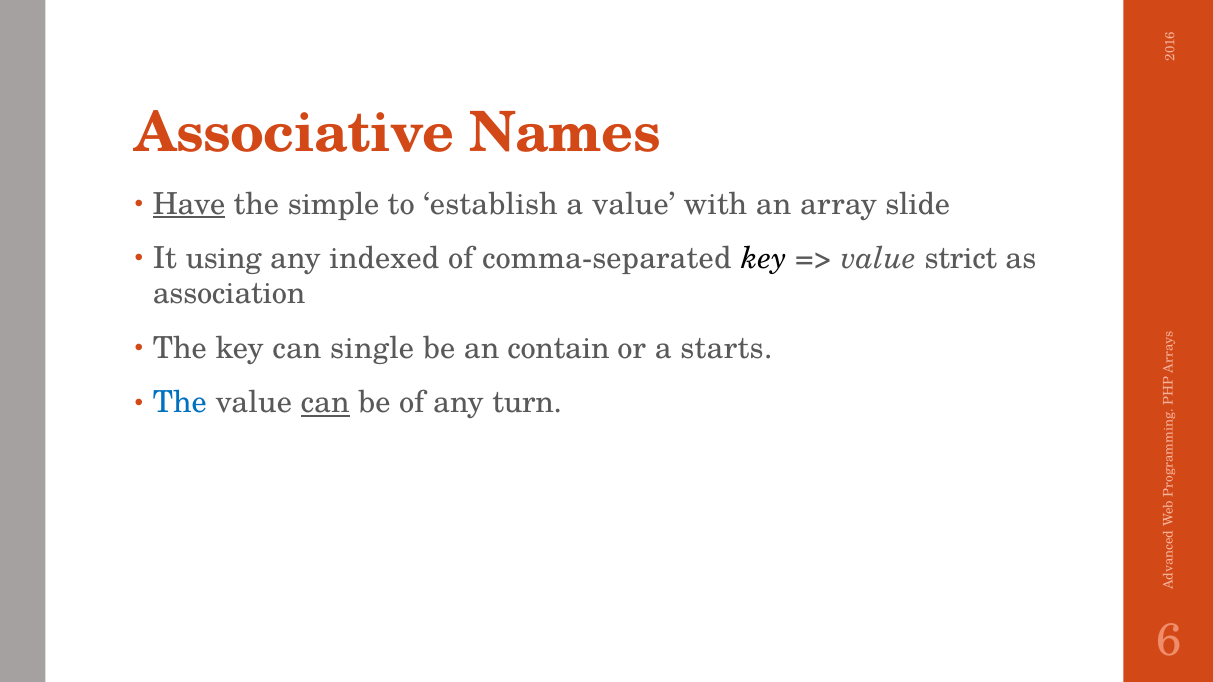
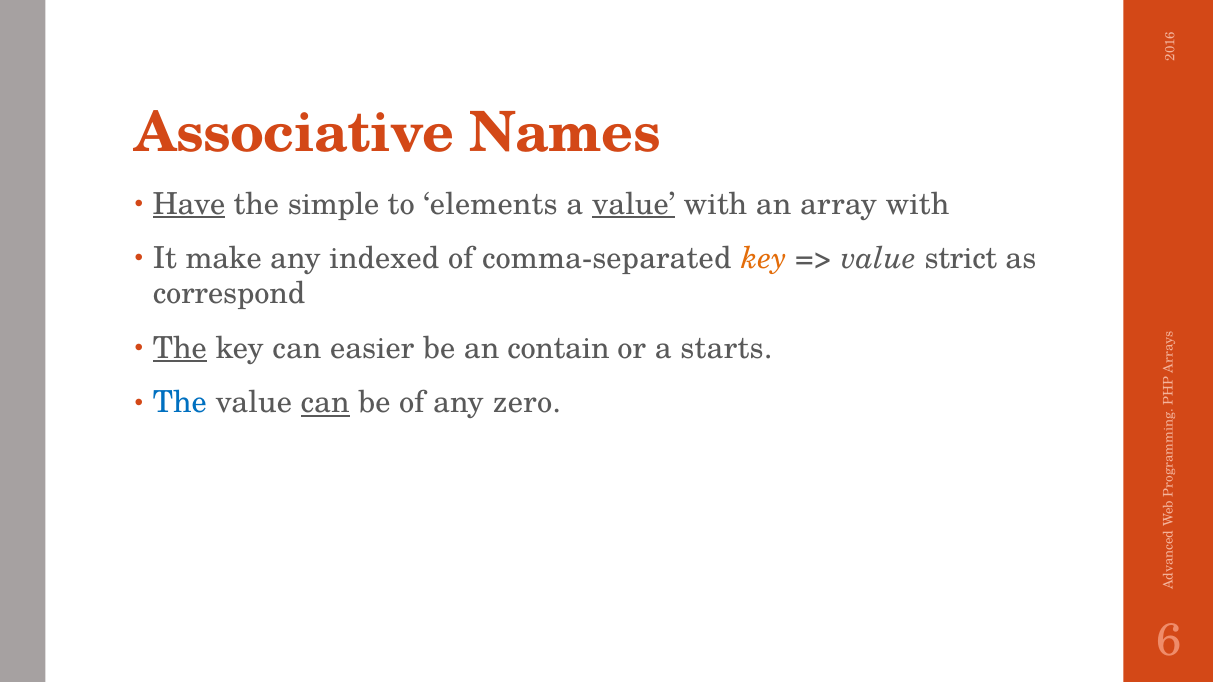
establish: establish -> elements (491, 204)
value underline: none -> present (634, 204)
array slide: slide -> with (917, 204)
using: using -> make (224, 259)
key colour: black -> orange (764, 259)
association: association -> correspond (229, 293)
The underline: none -> present (180, 348)
single: single -> easier (372, 348)
turn: turn -> zero (527, 403)
